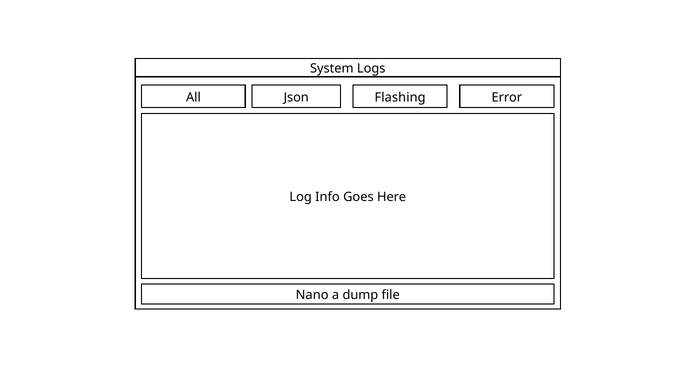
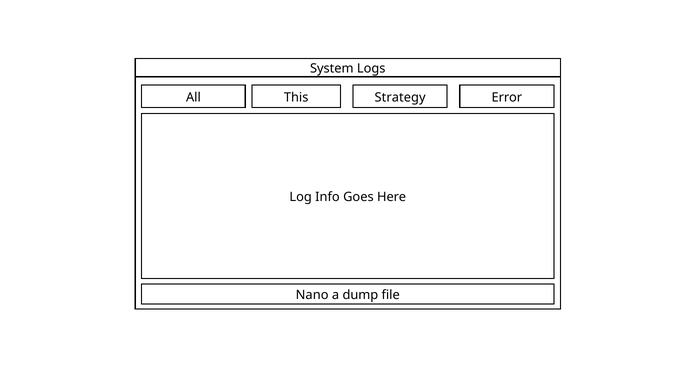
Json: Json -> This (296, 97)
Flashing: Flashing -> Strategy (400, 97)
